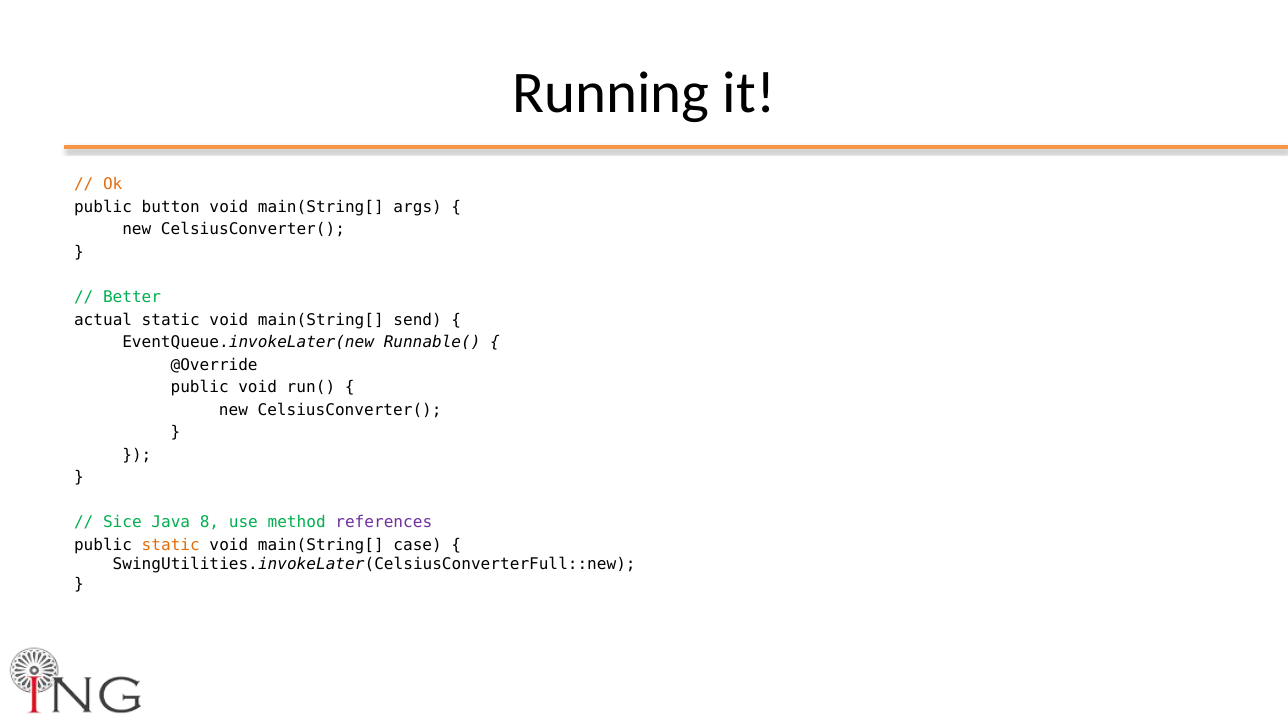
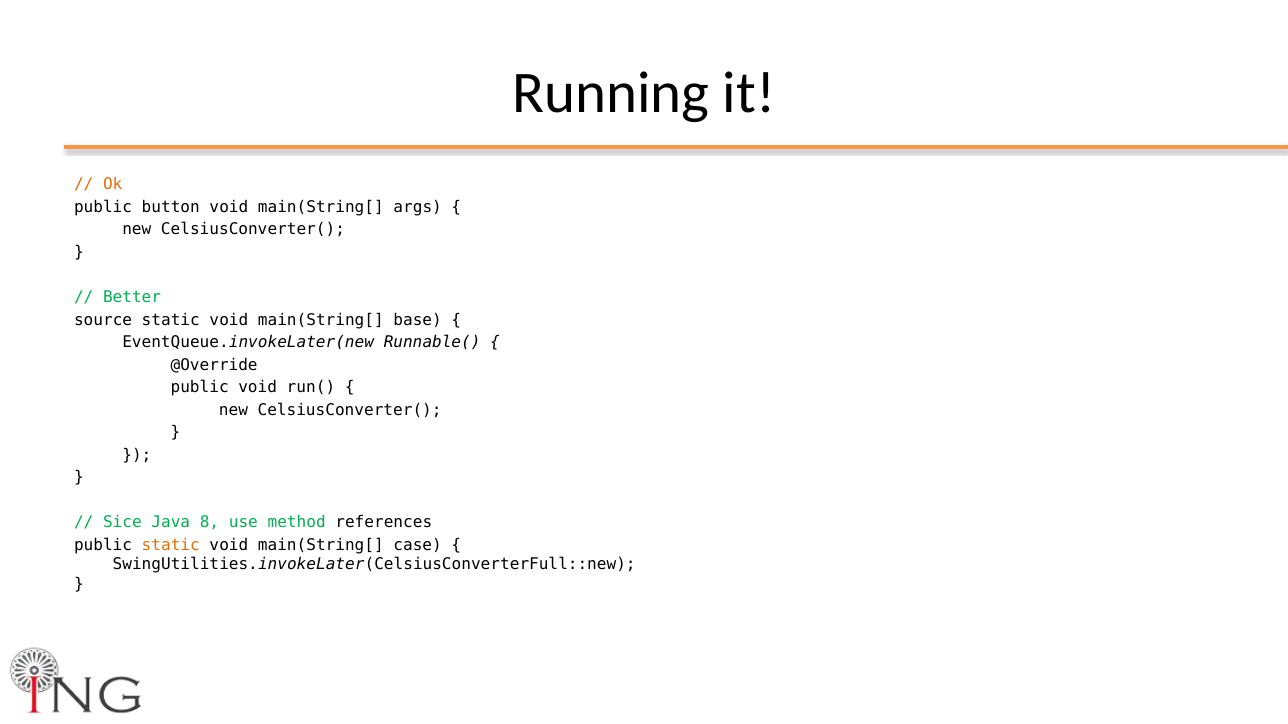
actual: actual -> source (103, 320)
send: send -> base (418, 320)
references colour: purple -> black (384, 523)
